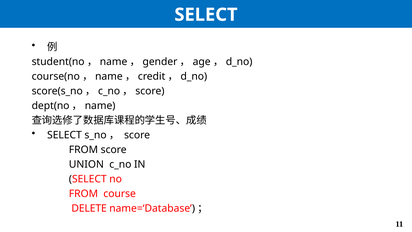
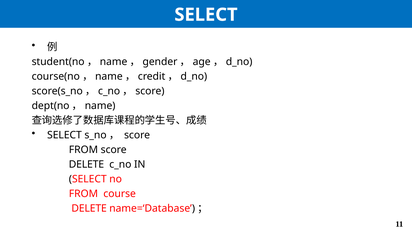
UNION: UNION -> DELETE (86, 164)
